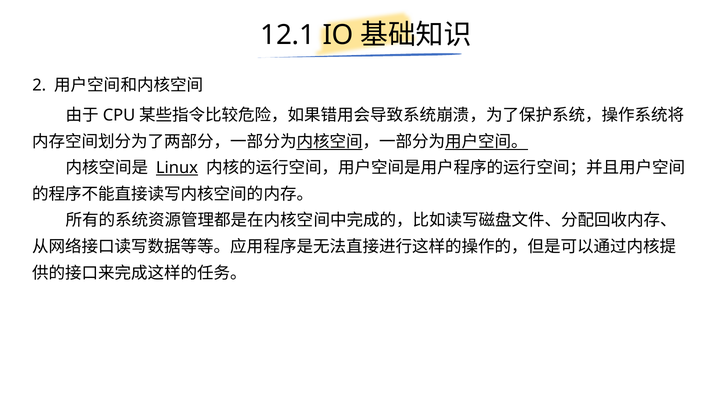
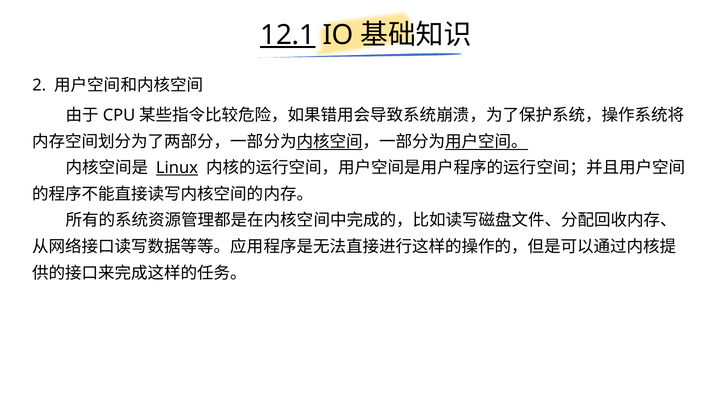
12.1 underline: none -> present (288, 35)
